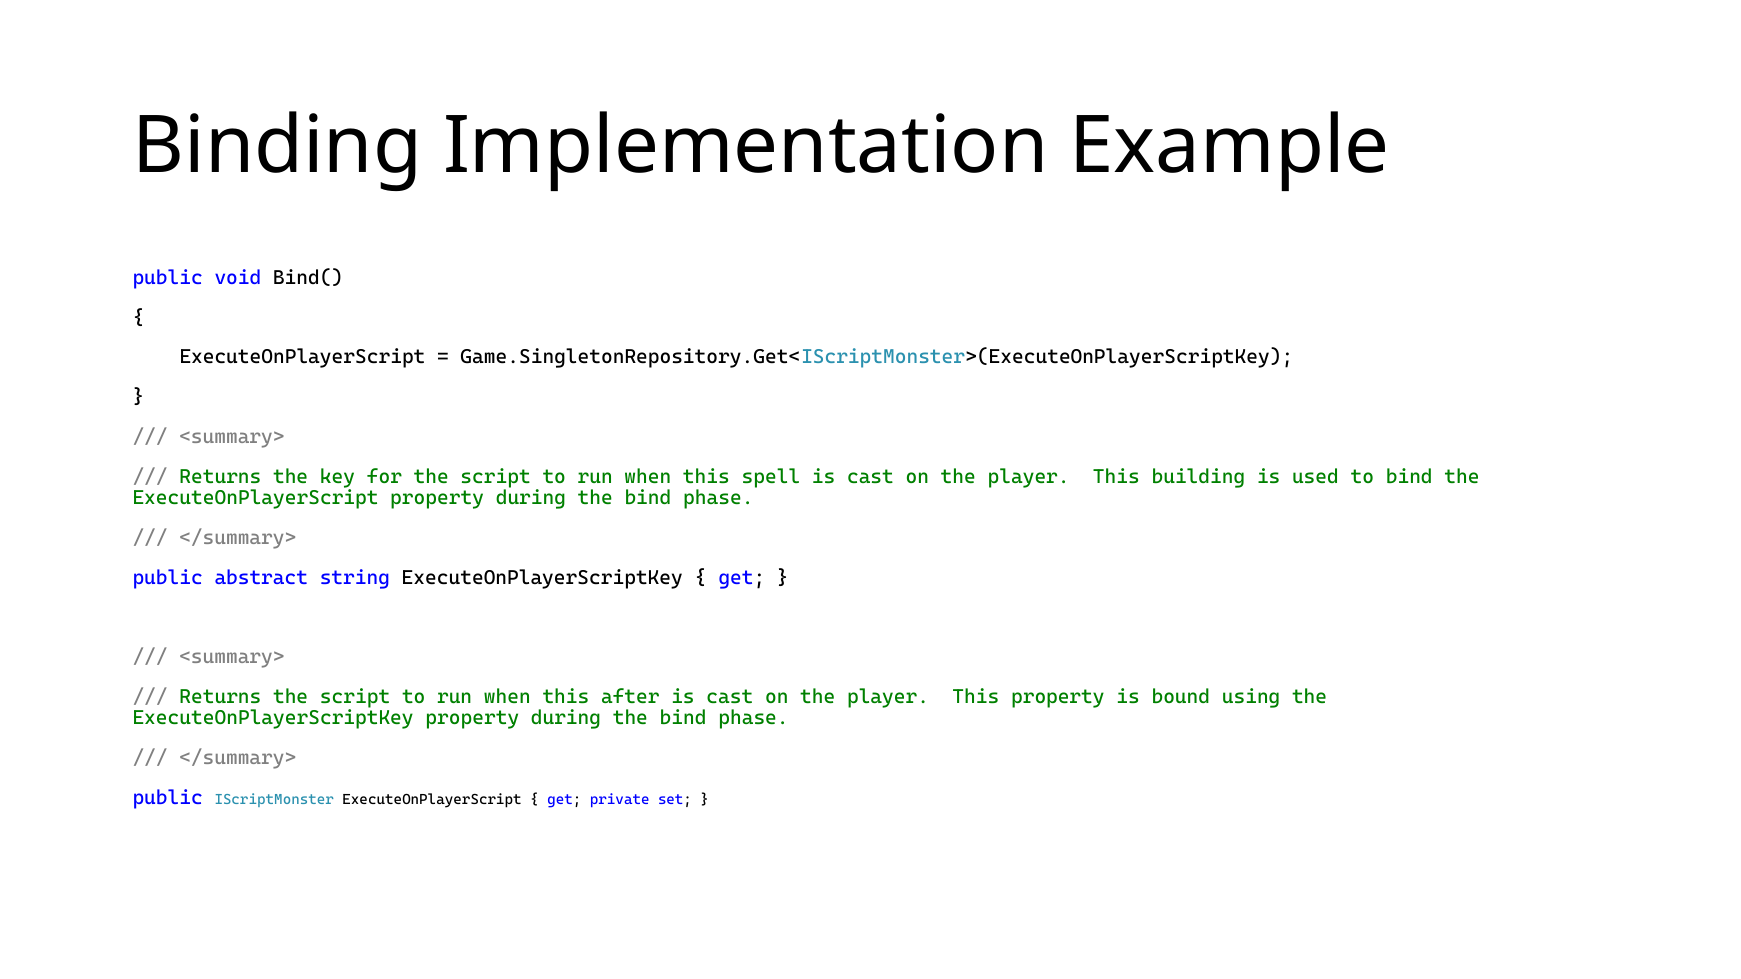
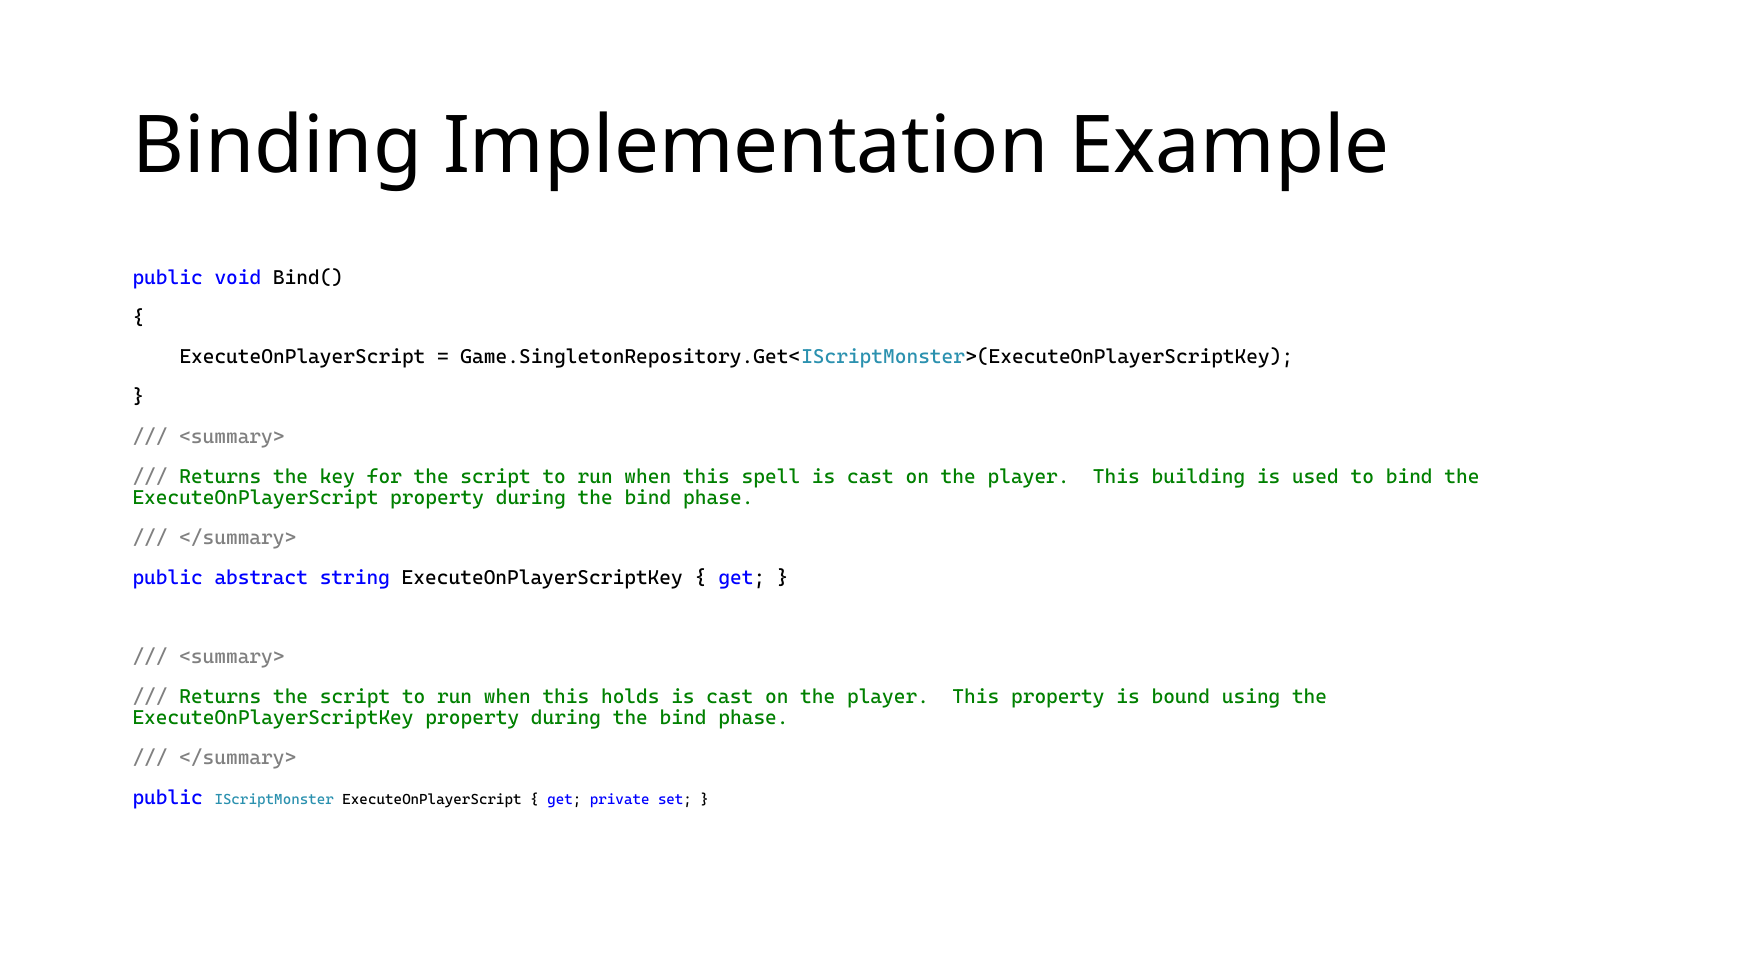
after: after -> holds (630, 697)
